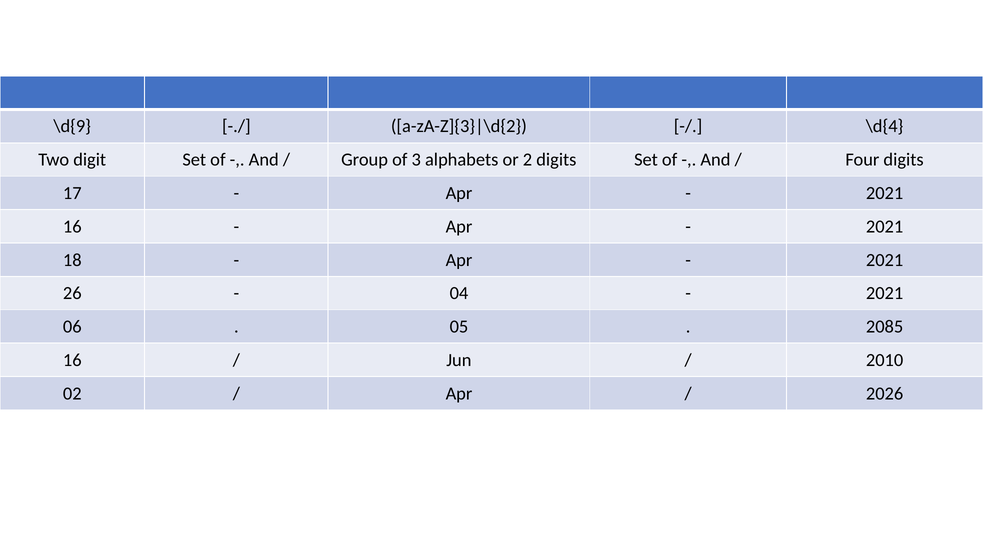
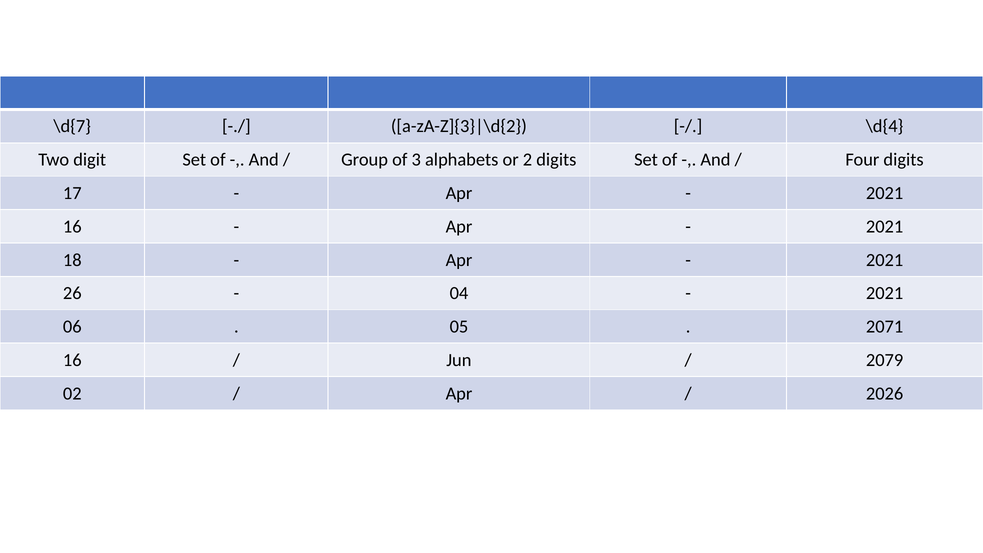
\d{9: \d{9 -> \d{7 (72, 126)
2085: 2085 -> 2071 (885, 327)
2010: 2010 -> 2079 (885, 360)
